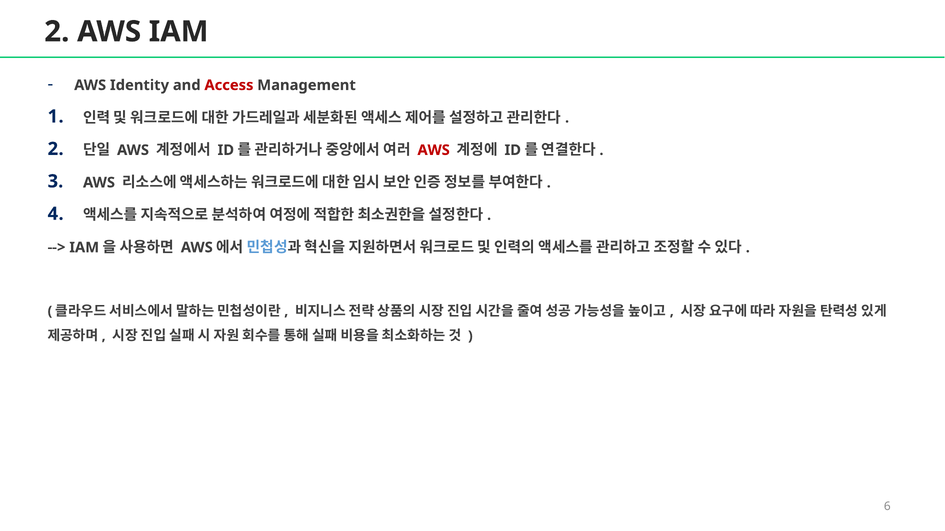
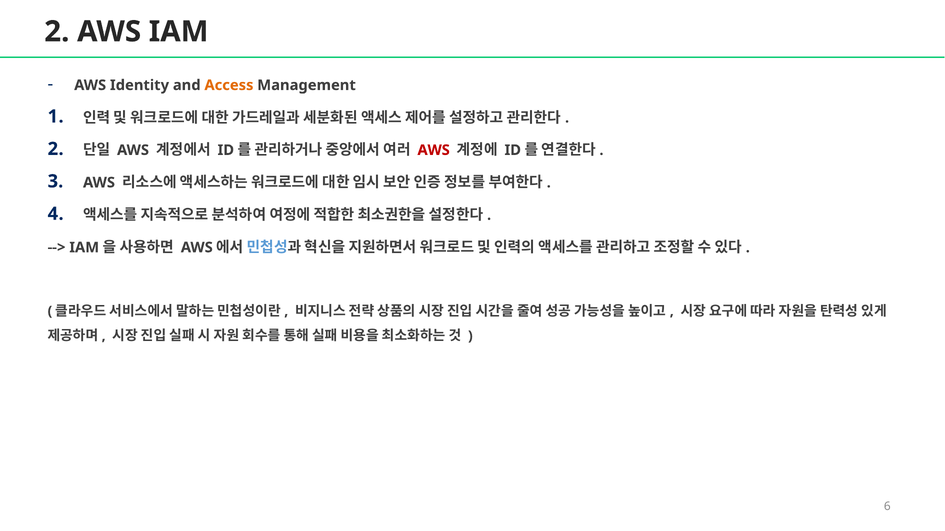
Access colour: red -> orange (229, 85)
